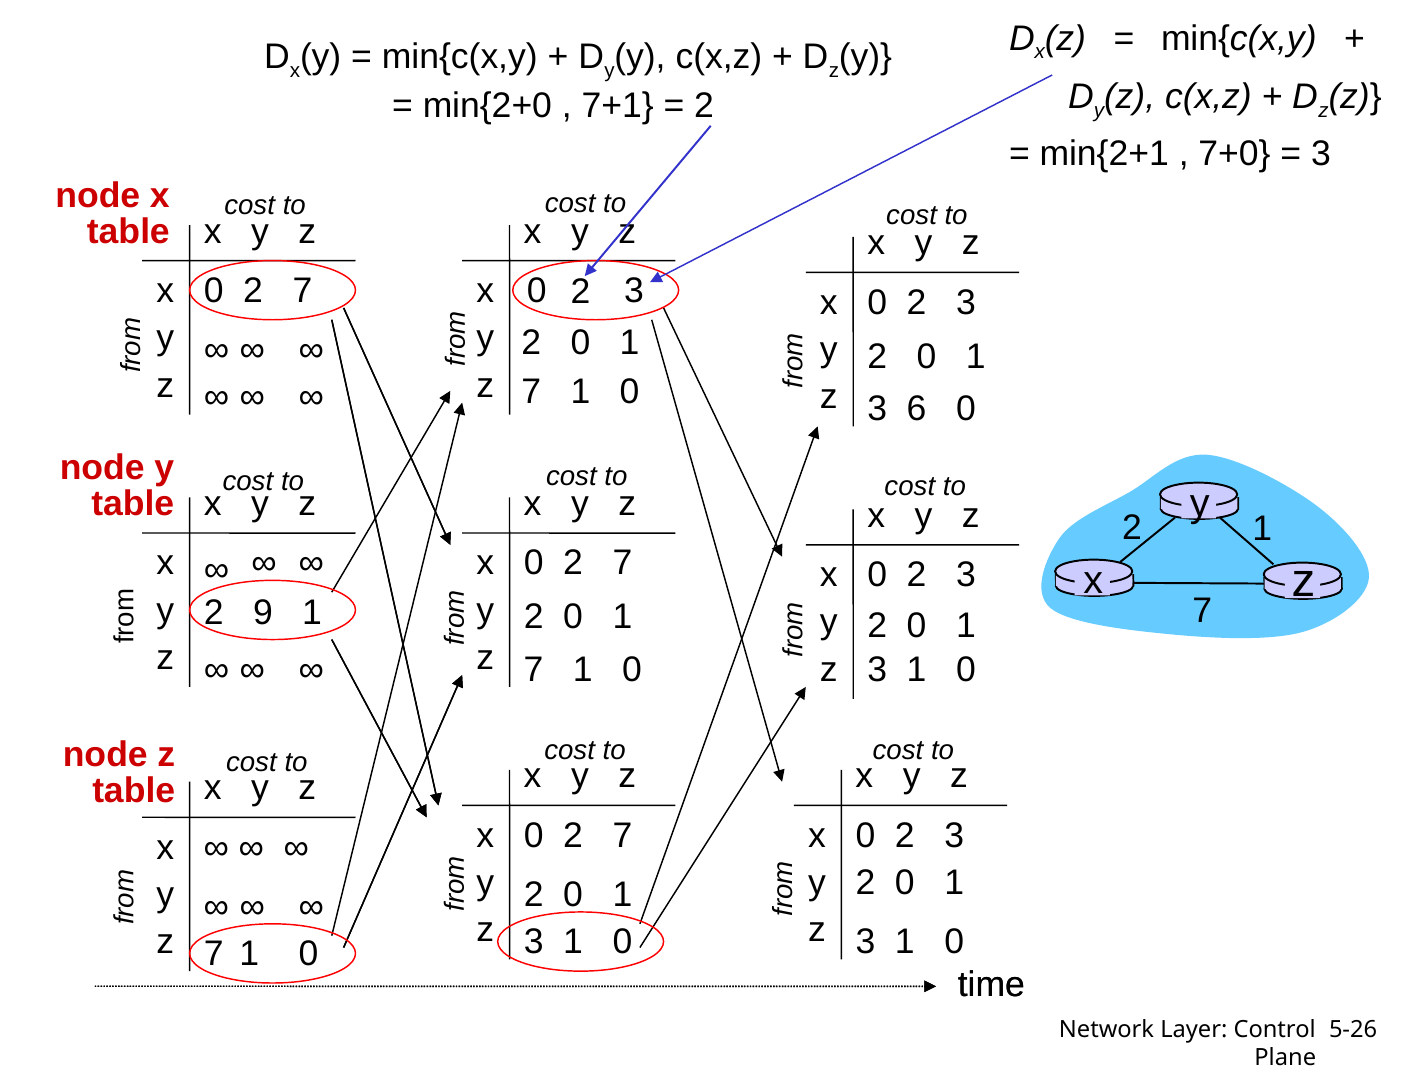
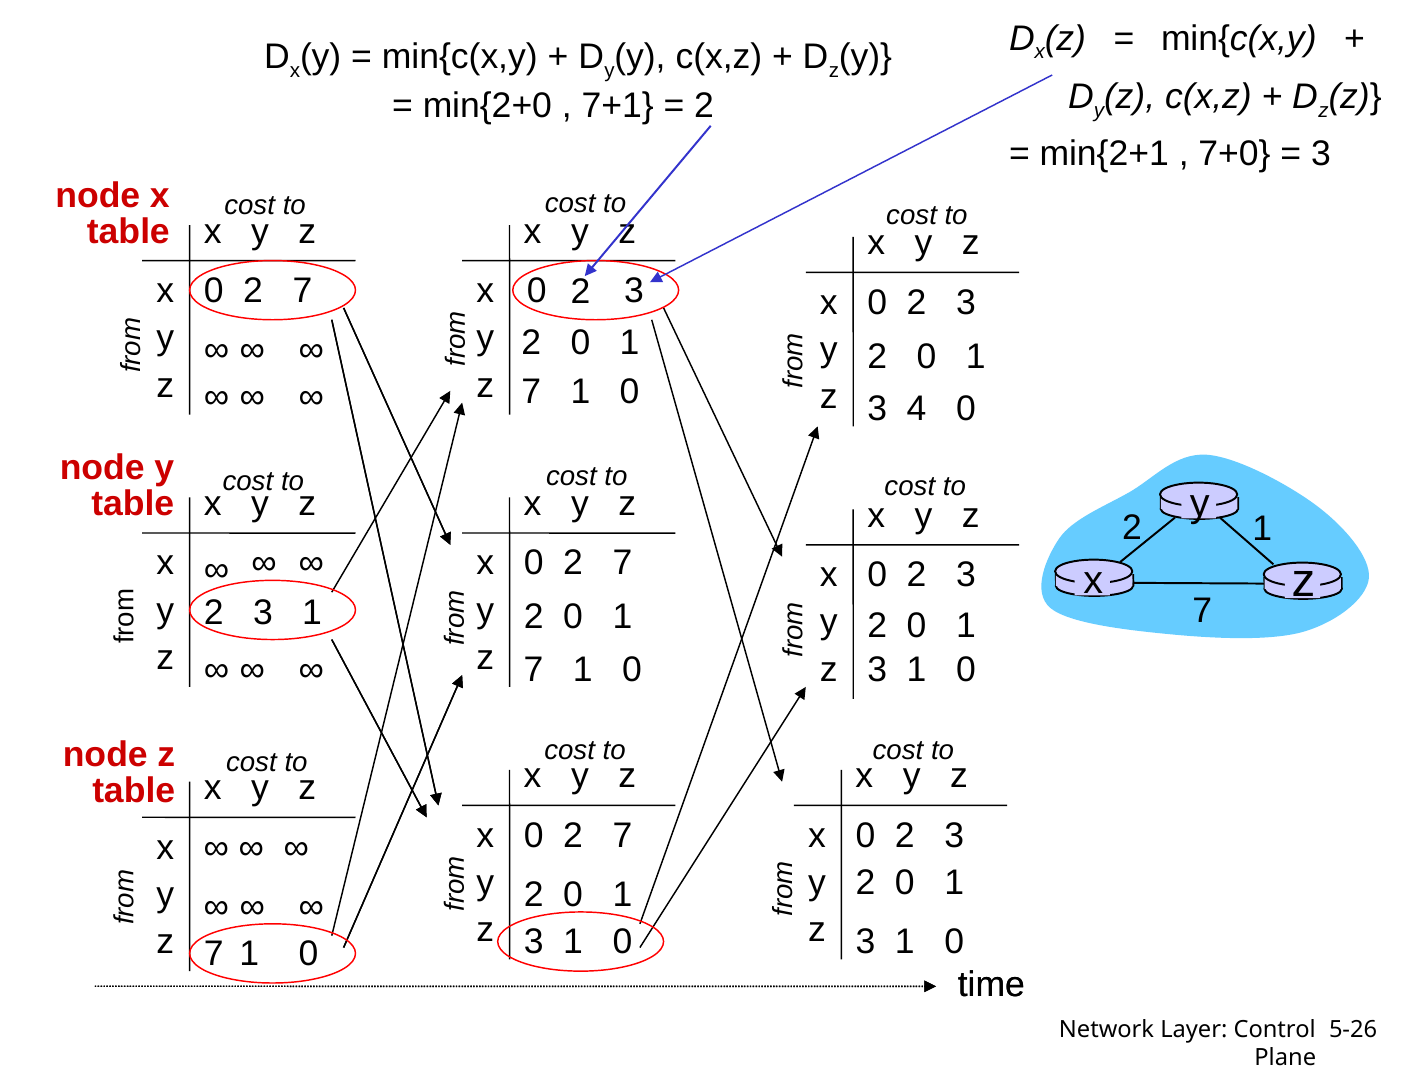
6: 6 -> 4 (917, 409)
9: 9 -> 3 (263, 613)
